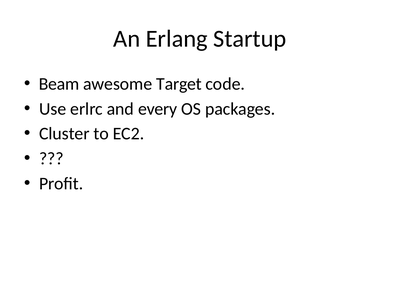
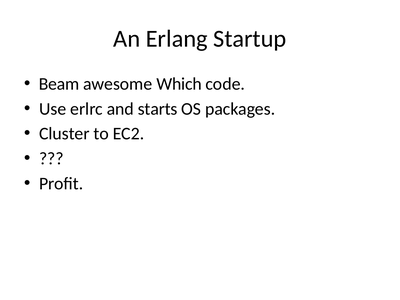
Target: Target -> Which (179, 84)
every: every -> starts (158, 109)
